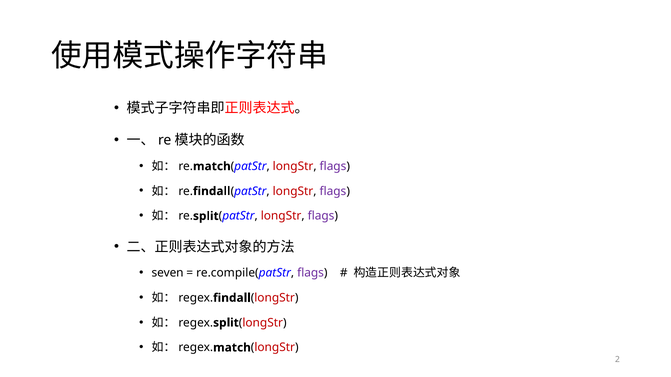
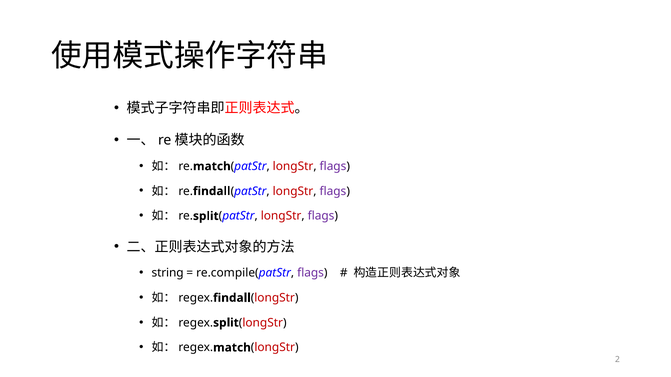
seven: seven -> string (168, 273)
